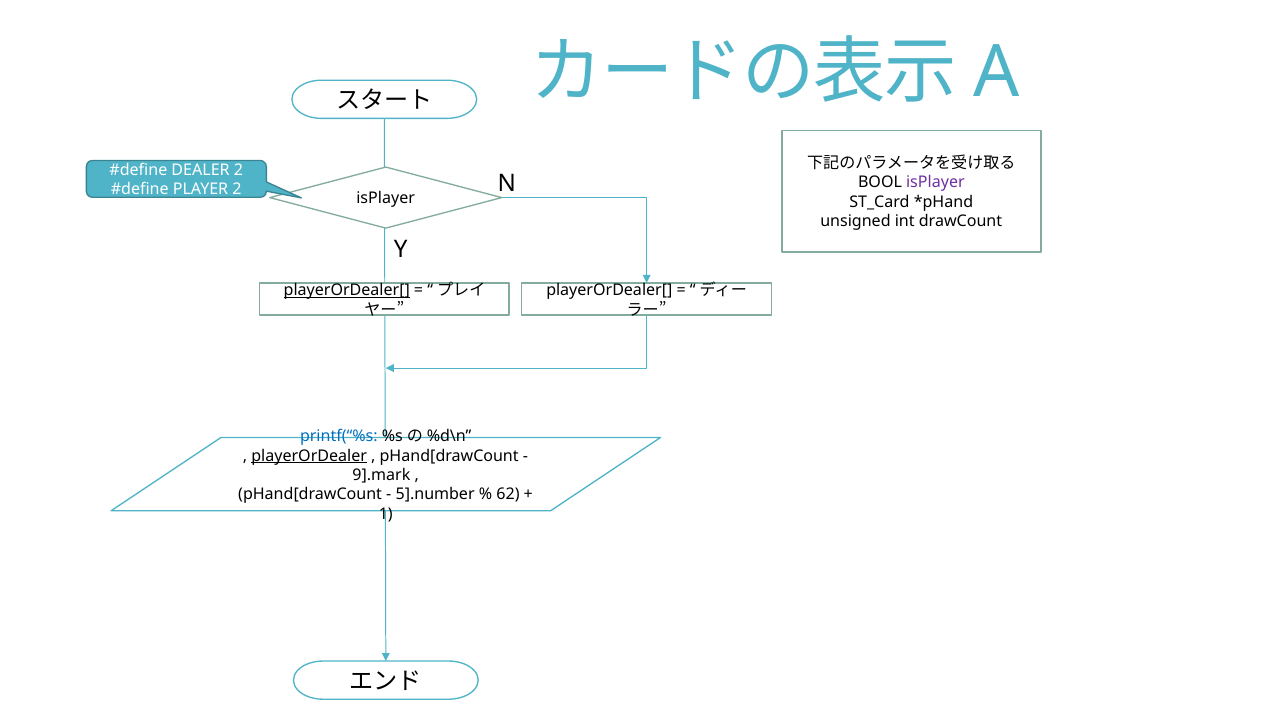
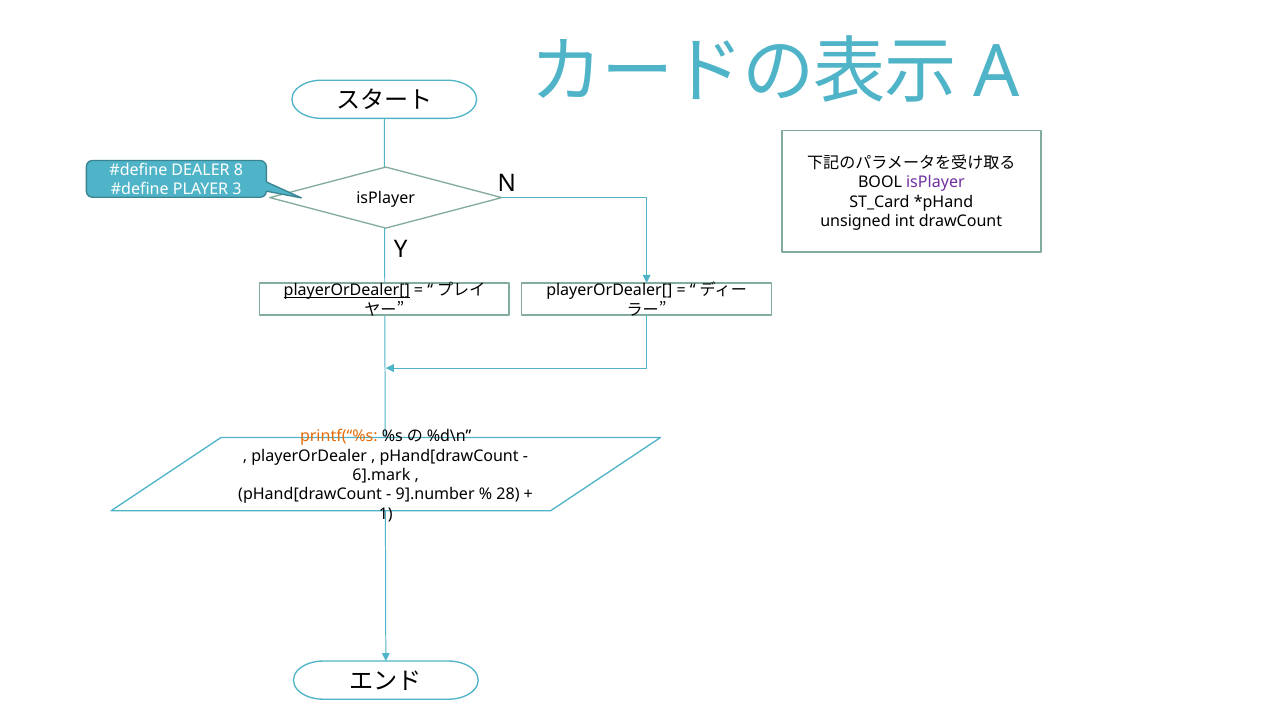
DEALER 2: 2 -> 8 (238, 170)
PLAYER 2: 2 -> 3 (237, 189)
printf(“%s colour: blue -> orange (339, 436)
playerOrDealer underline: present -> none (309, 456)
9].mark: 9].mark -> 6].mark (381, 475)
5].number: 5].number -> 9].number (435, 494)
62: 62 -> 28 (508, 494)
